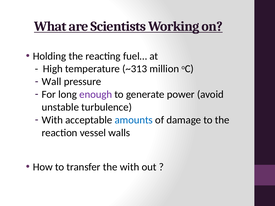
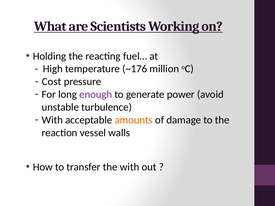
~313: ~313 -> ~176 (135, 69)
Wall: Wall -> Cost (52, 82)
amounts colour: blue -> orange (134, 120)
